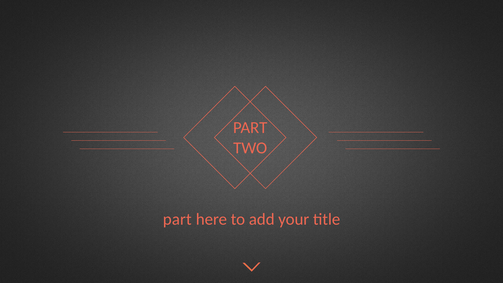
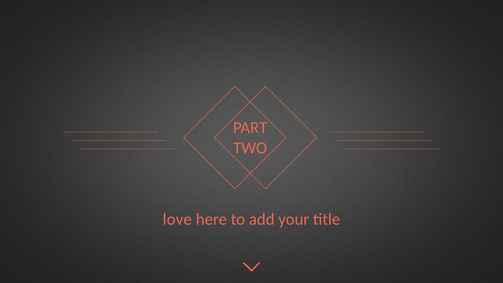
part: part -> love (177, 219)
